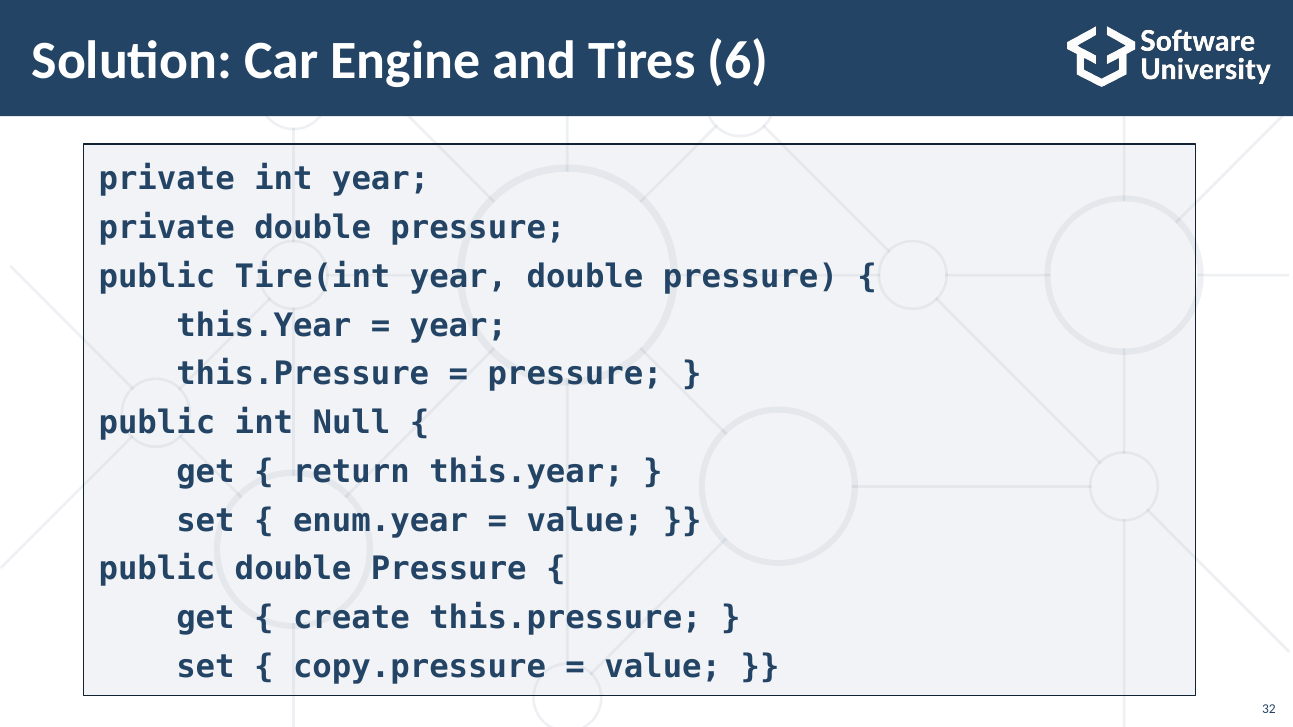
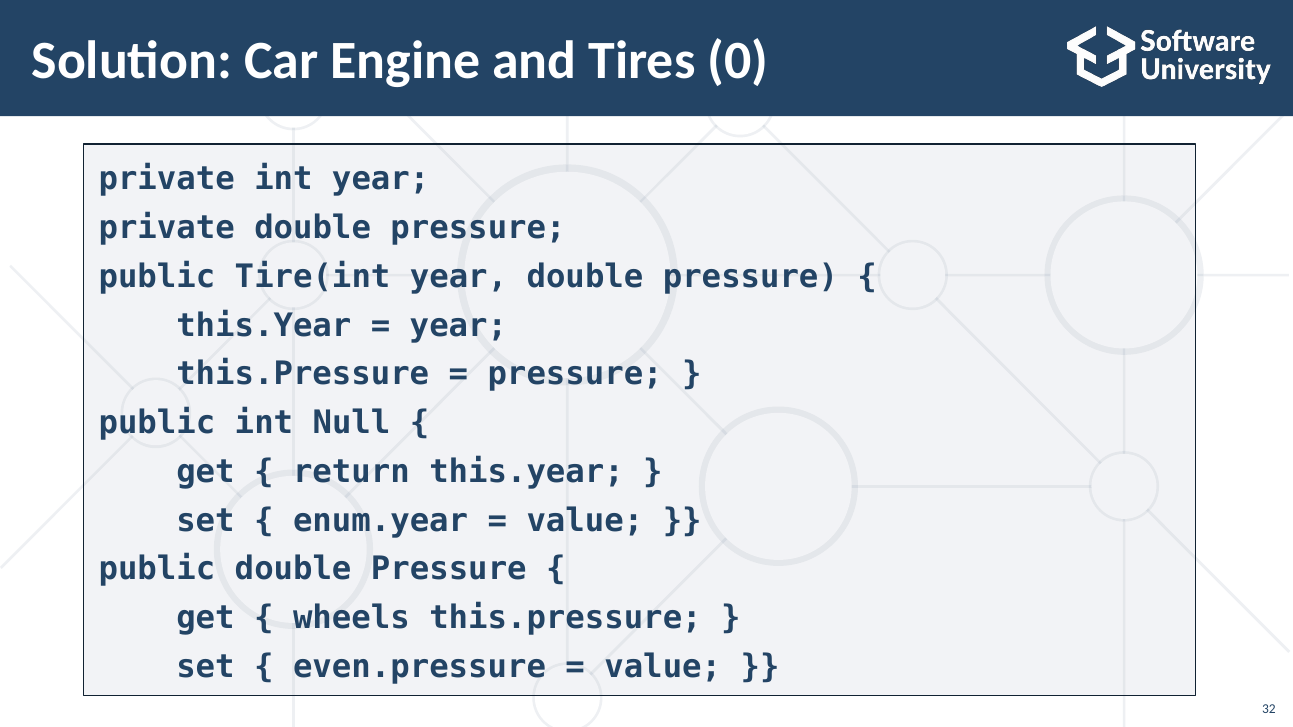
6: 6 -> 0 (738, 61)
create: create -> wheels (351, 618)
copy.pressure: copy.pressure -> even.pressure (420, 667)
